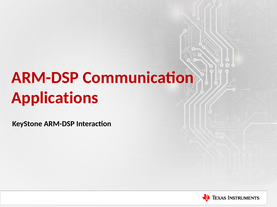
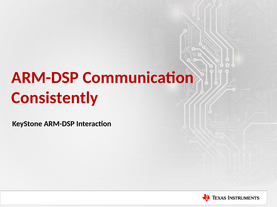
Applications: Applications -> Consistently (55, 98)
